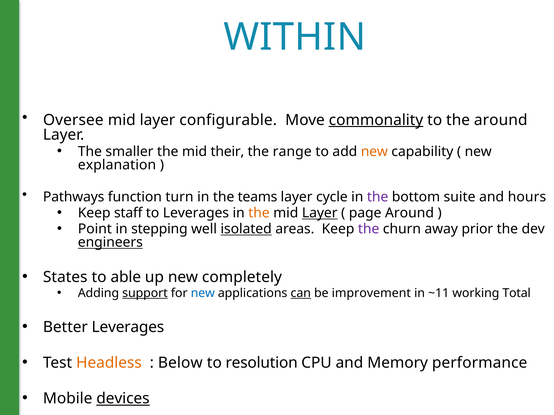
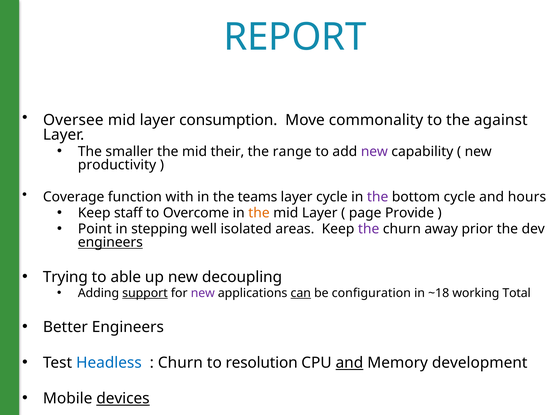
WITHIN: WITHIN -> REPORT (295, 37)
configurable: configurable -> consumption (228, 120)
commonality underline: present -> none (376, 120)
the around: around -> against (501, 120)
new colour: orange -> purple (374, 152)
explanation: explanation -> productivity (117, 165)
Pathways: Pathways -> Coverage (74, 197)
turn: turn -> with (180, 197)
bottom suite: suite -> cycle (460, 197)
to Leverages: Leverages -> Overcome (196, 213)
Layer underline: present -> none (320, 213)
page Around: Around -> Provide (410, 213)
isolated underline: present -> none (246, 229)
States: States -> Trying (65, 278)
completely: completely -> decoupling (242, 278)
new colour: blue -> purple (203, 293)
improvement: improvement -> configuration (371, 293)
~11: ~11 -> ~18 (439, 293)
Better Leverages: Leverages -> Engineers (128, 328)
Headless colour: orange -> blue (109, 363)
Below: Below -> Churn (180, 363)
and underline: none -> present (349, 363)
performance: performance -> development (480, 363)
